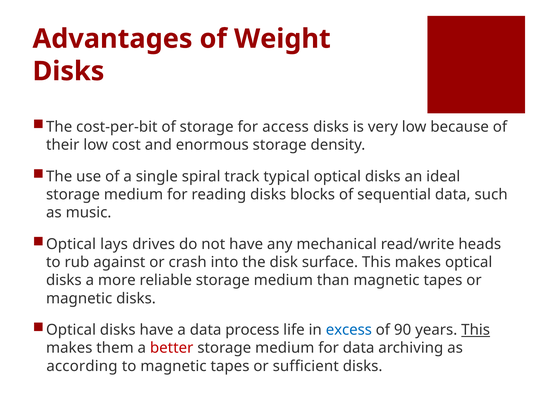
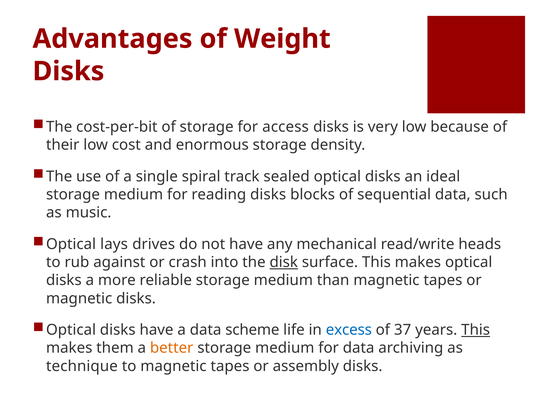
typical: typical -> sealed (287, 177)
disk underline: none -> present (284, 263)
process: process -> scheme (252, 330)
90: 90 -> 37 (403, 330)
better colour: red -> orange (172, 348)
according: according -> technique (82, 367)
sufficient: sufficient -> assembly (306, 367)
